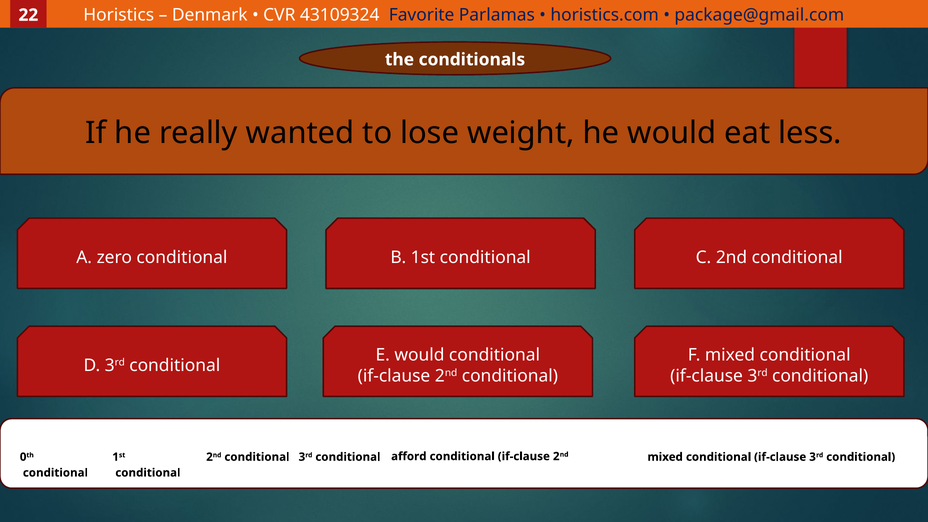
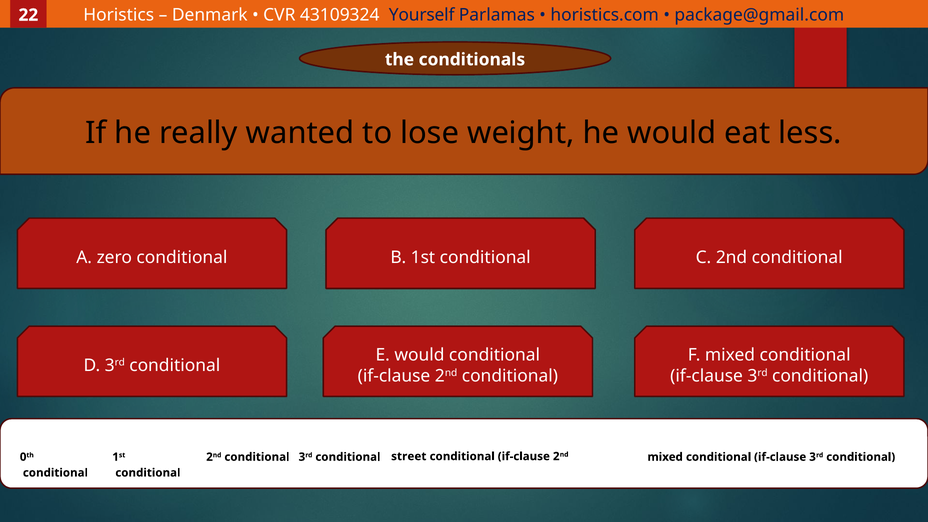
Favorite: Favorite -> Yourself (422, 15)
afford: afford -> street (409, 456)
